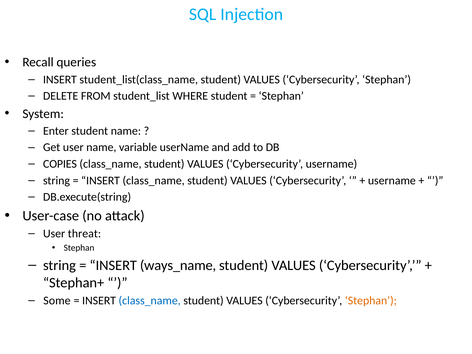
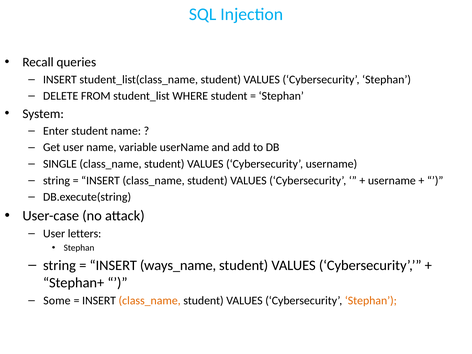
COPIES: COPIES -> SINGLE (60, 164)
threat: threat -> letters (85, 234)
class_name colour: blue -> orange (150, 301)
